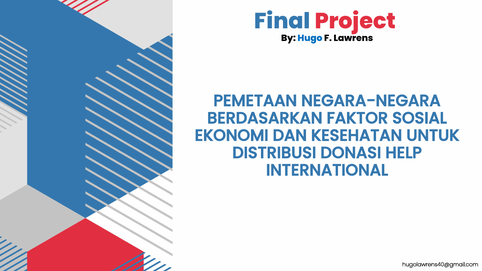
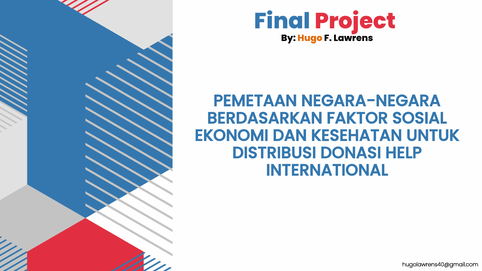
Hugo colour: blue -> orange (310, 38)
